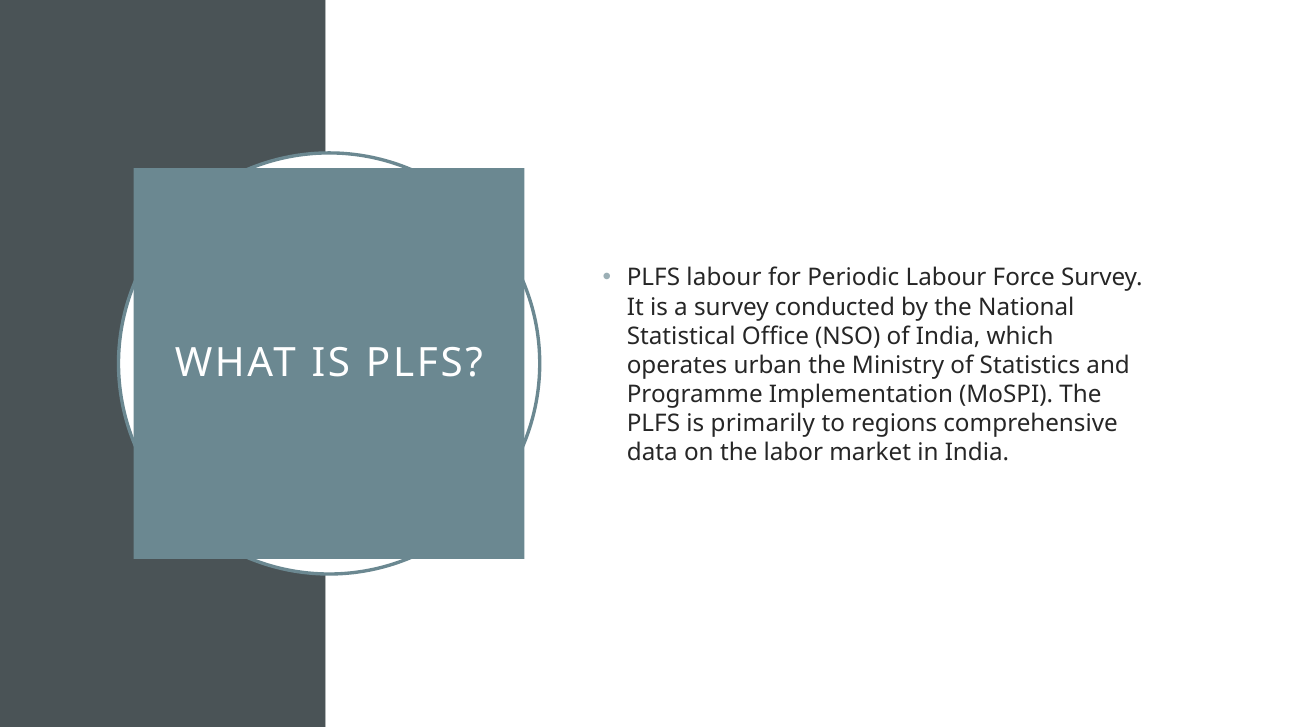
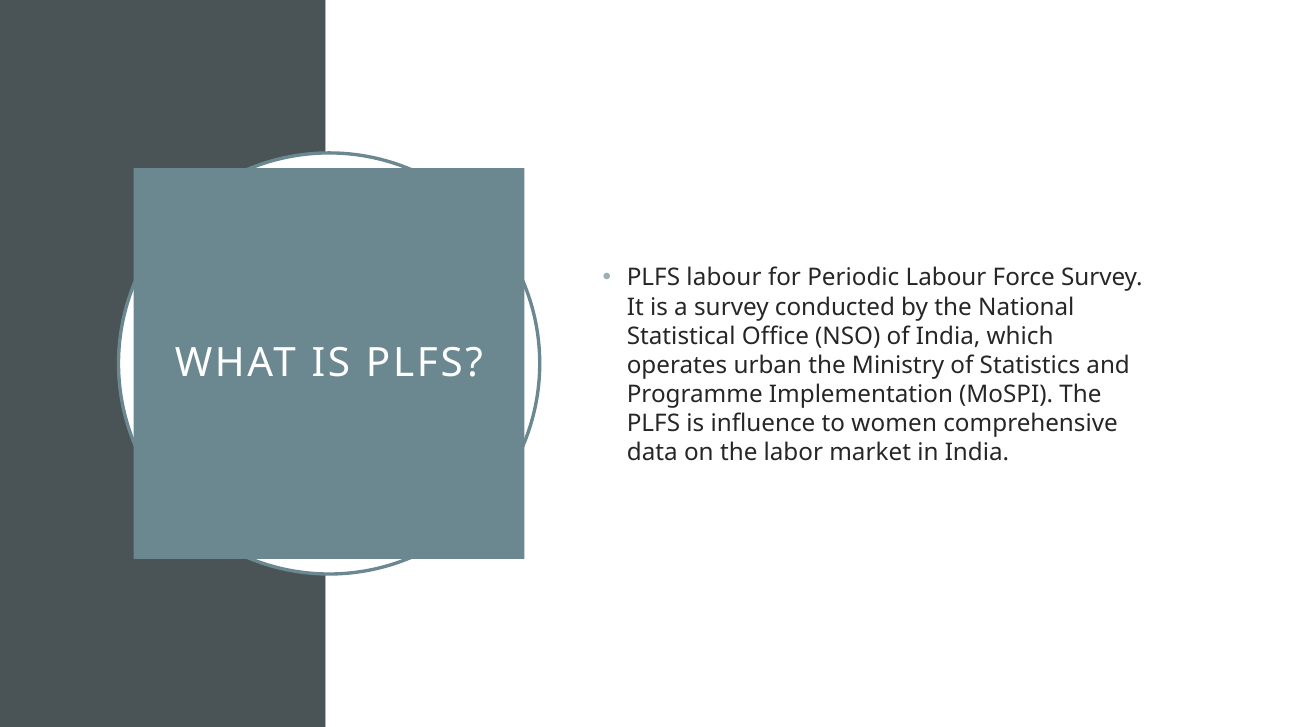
primarily: primarily -> influence (763, 424)
regions: regions -> women (894, 424)
